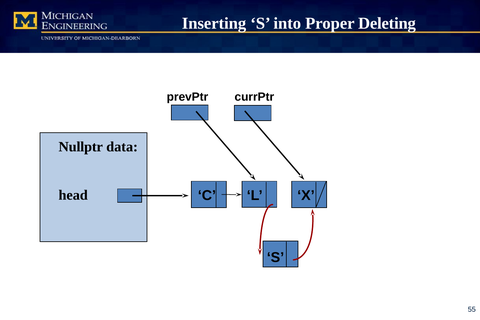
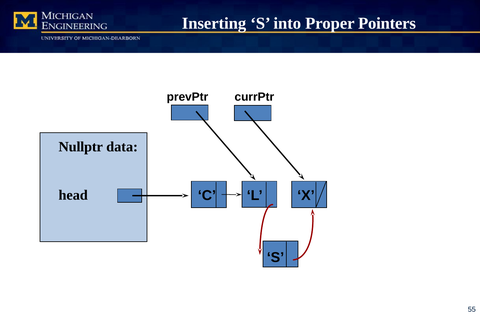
Deleting: Deleting -> Pointers (387, 24)
